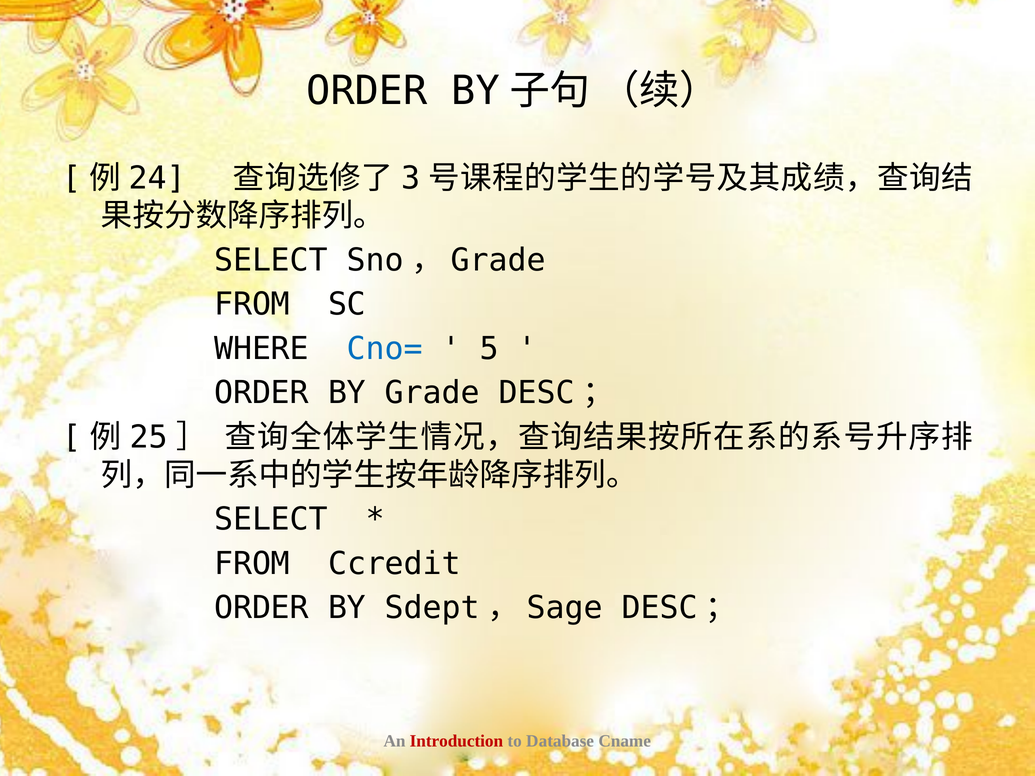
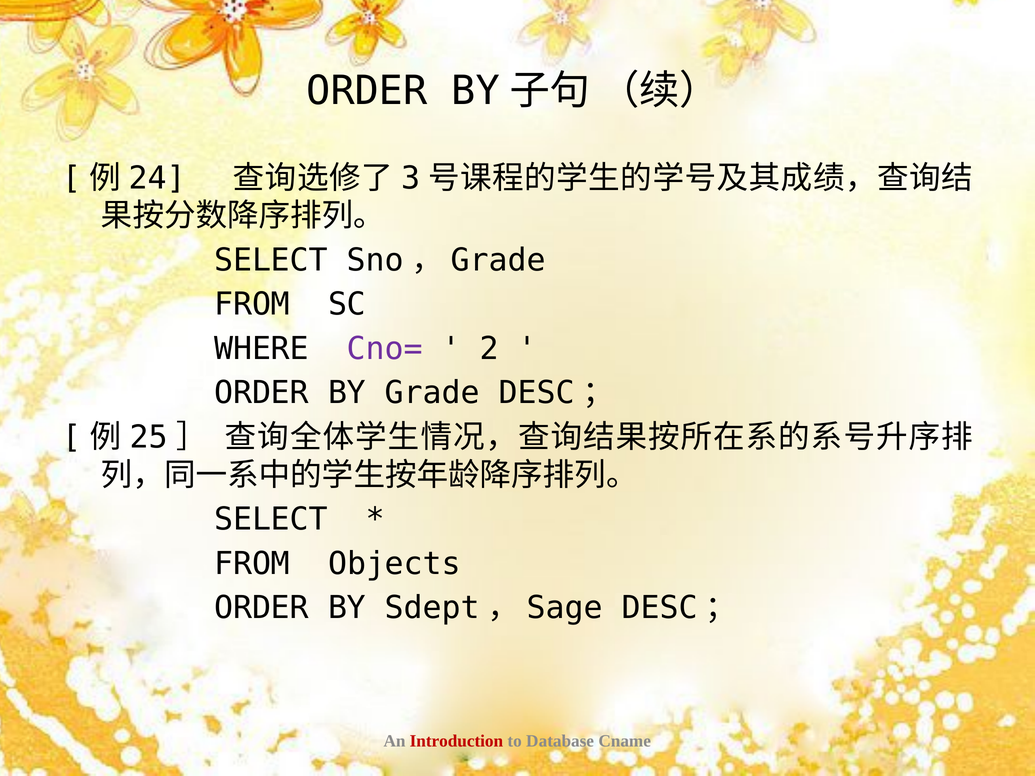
Cno= colour: blue -> purple (385, 349)
5: 5 -> 2 (489, 349)
Ccredit: Ccredit -> Objects (395, 564)
